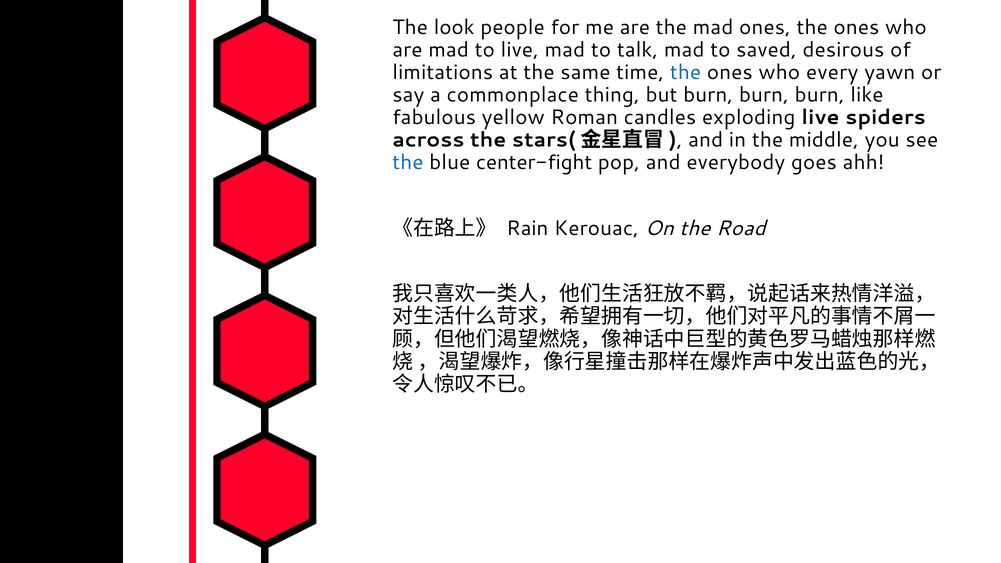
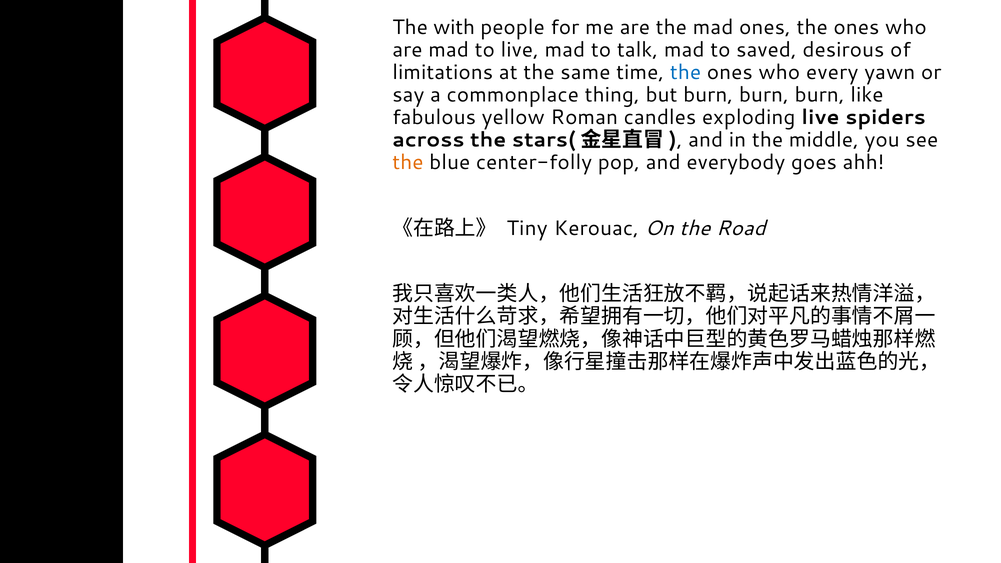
look: look -> with (454, 27)
the colour: blue -> orange (408, 162)
center-fight: center-fight -> center-folly (534, 162)
Rain: Rain -> Tiny (527, 228)
